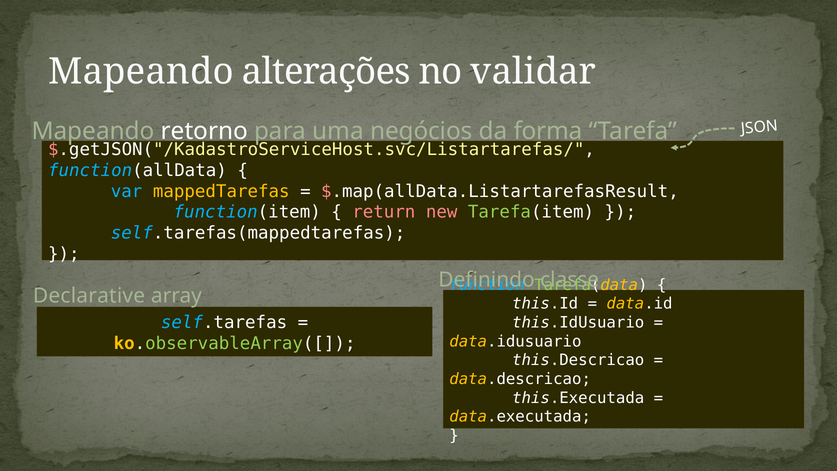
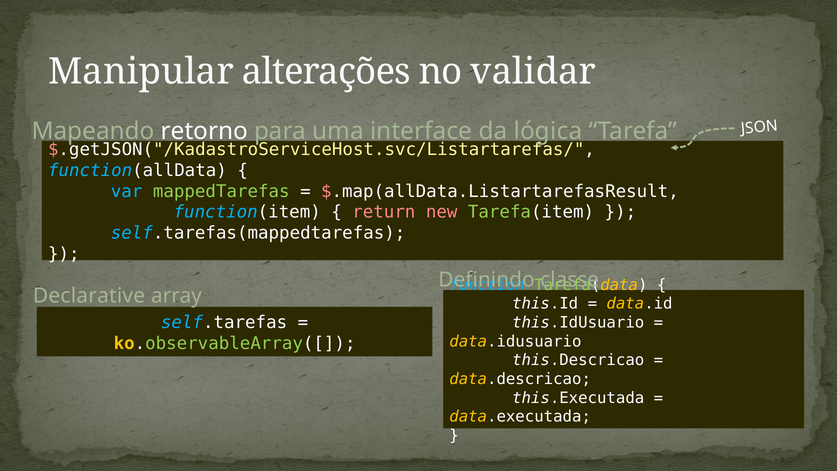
Mapeando: Mapeando -> Manipular (141, 72)
negócios: negócios -> interface (421, 131)
forma: forma -> lógica (548, 131)
mappedTarefas colour: yellow -> light green (221, 191)
